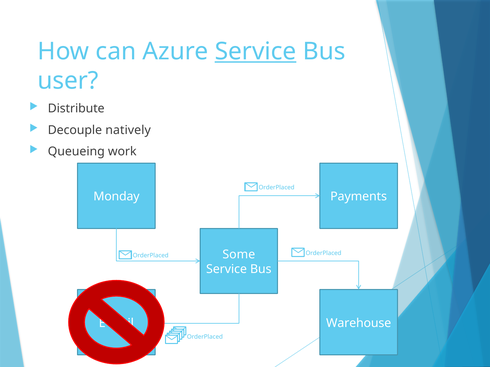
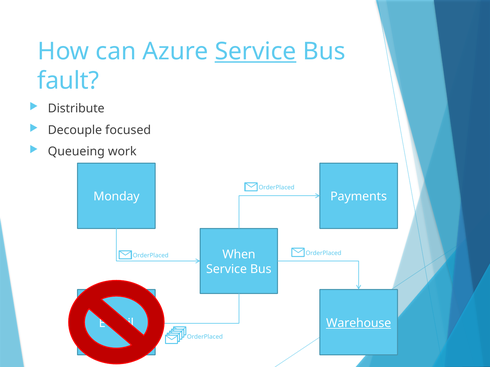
user: user -> fault (68, 81)
natively: natively -> focused (128, 130)
Some: Some -> When (239, 255)
Warehouse underline: none -> present (359, 323)
